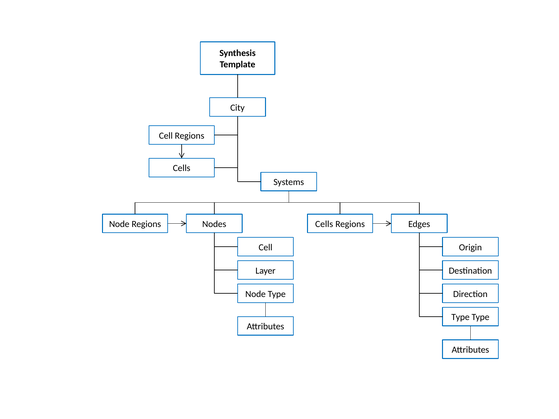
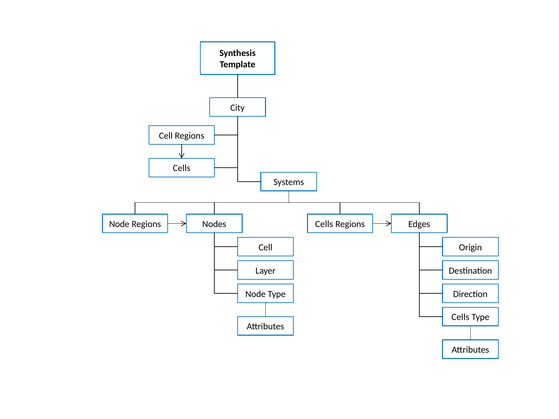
Type: Type -> Cells (460, 317)
